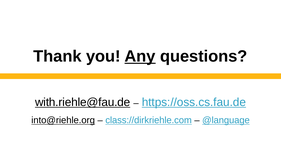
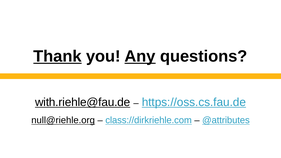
Thank underline: none -> present (57, 56)
into@riehle.org: into@riehle.org -> null@riehle.org (63, 120)
@language: @language -> @attributes (226, 120)
